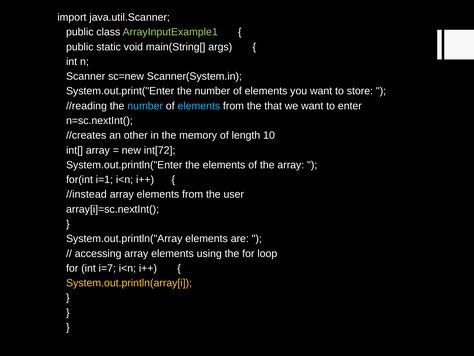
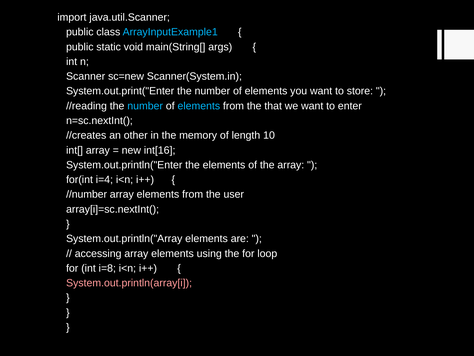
ArrayInputExample1 colour: light green -> light blue (170, 32)
int[72: int[72 -> int[16 (160, 150)
i=1: i=1 -> i=4 (104, 179)
//instead: //instead -> //number (87, 194)
i=7: i=7 -> i=8 (107, 268)
System.out.println(array[i colour: yellow -> pink (129, 283)
